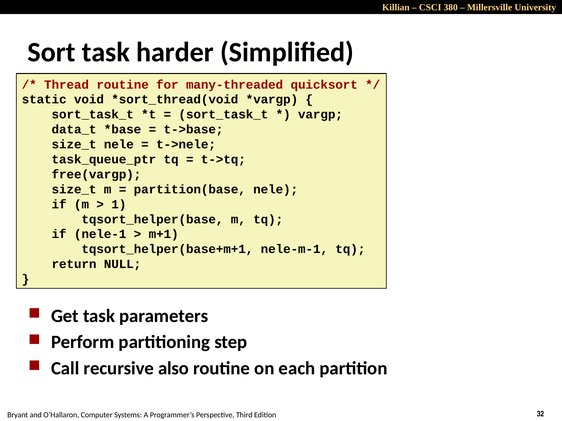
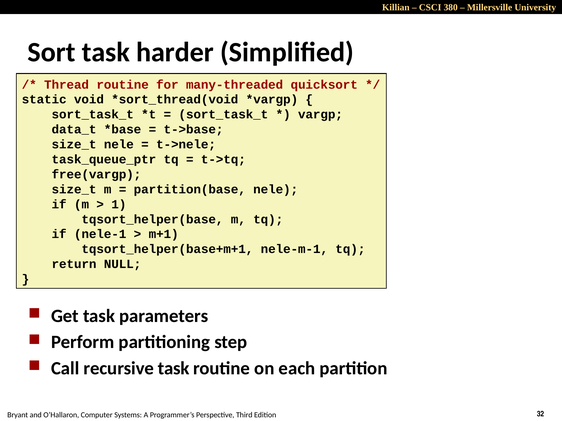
recursive also: also -> task (174, 369)
